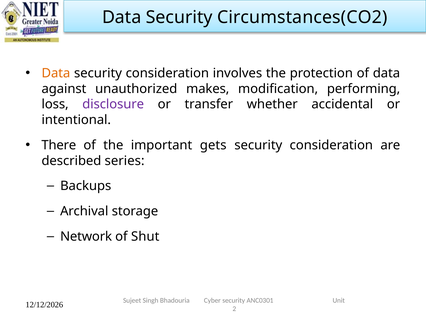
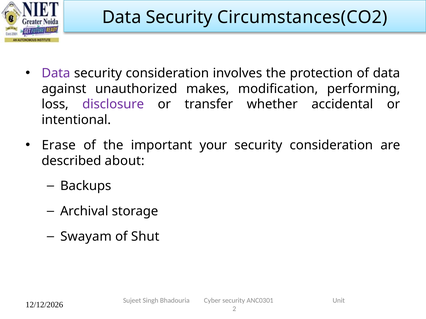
Data colour: orange -> purple (56, 73)
There: There -> Erase (59, 145)
gets: gets -> your (213, 145)
series: series -> about (125, 161)
Network: Network -> Swayam (86, 237)
